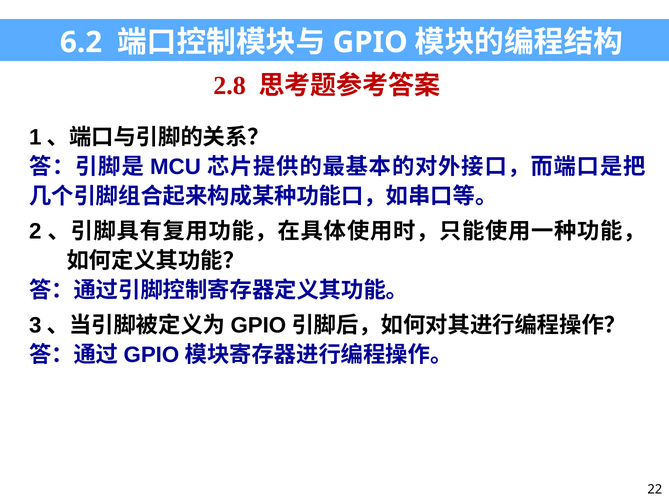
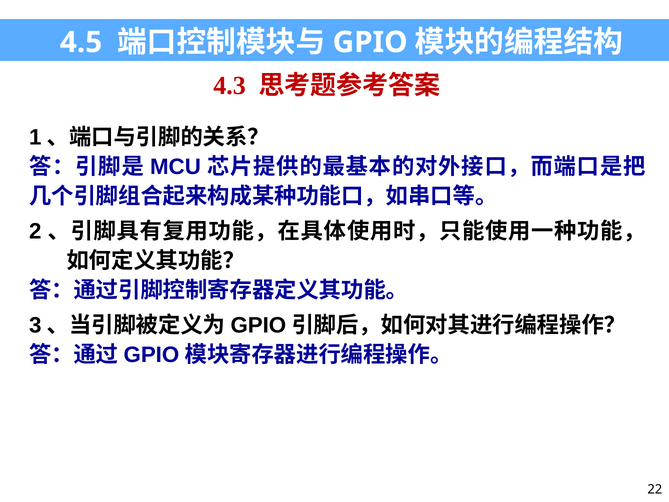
6.2: 6.2 -> 4.5 (81, 42)
2.8: 2.8 -> 4.3 (230, 86)
